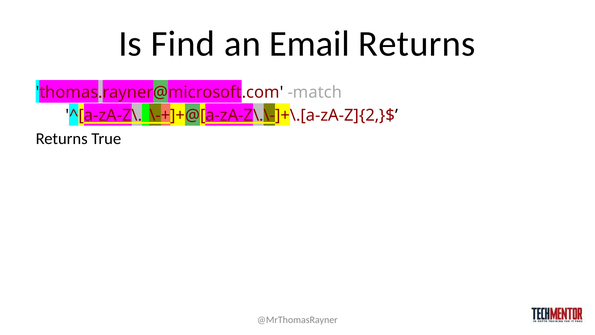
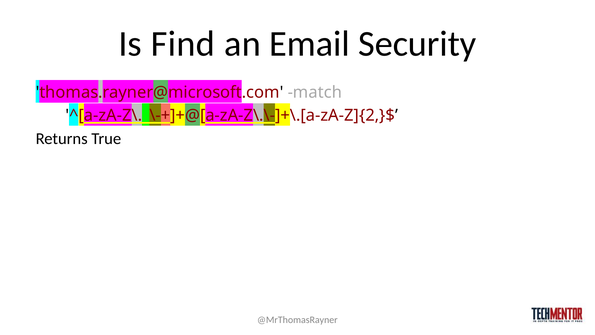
Email Returns: Returns -> Security (417, 44)
